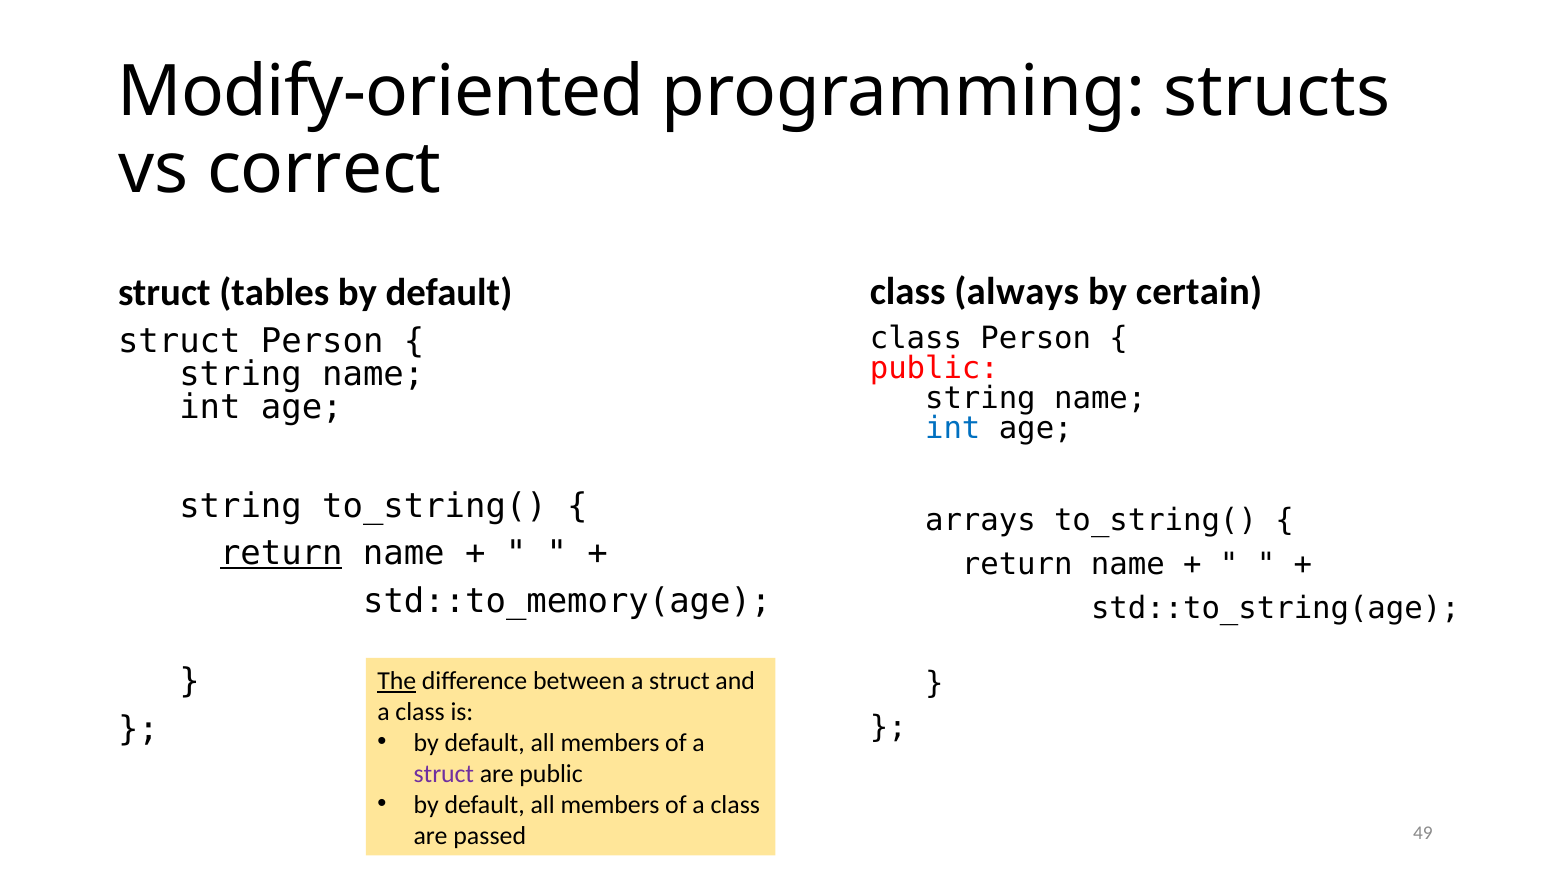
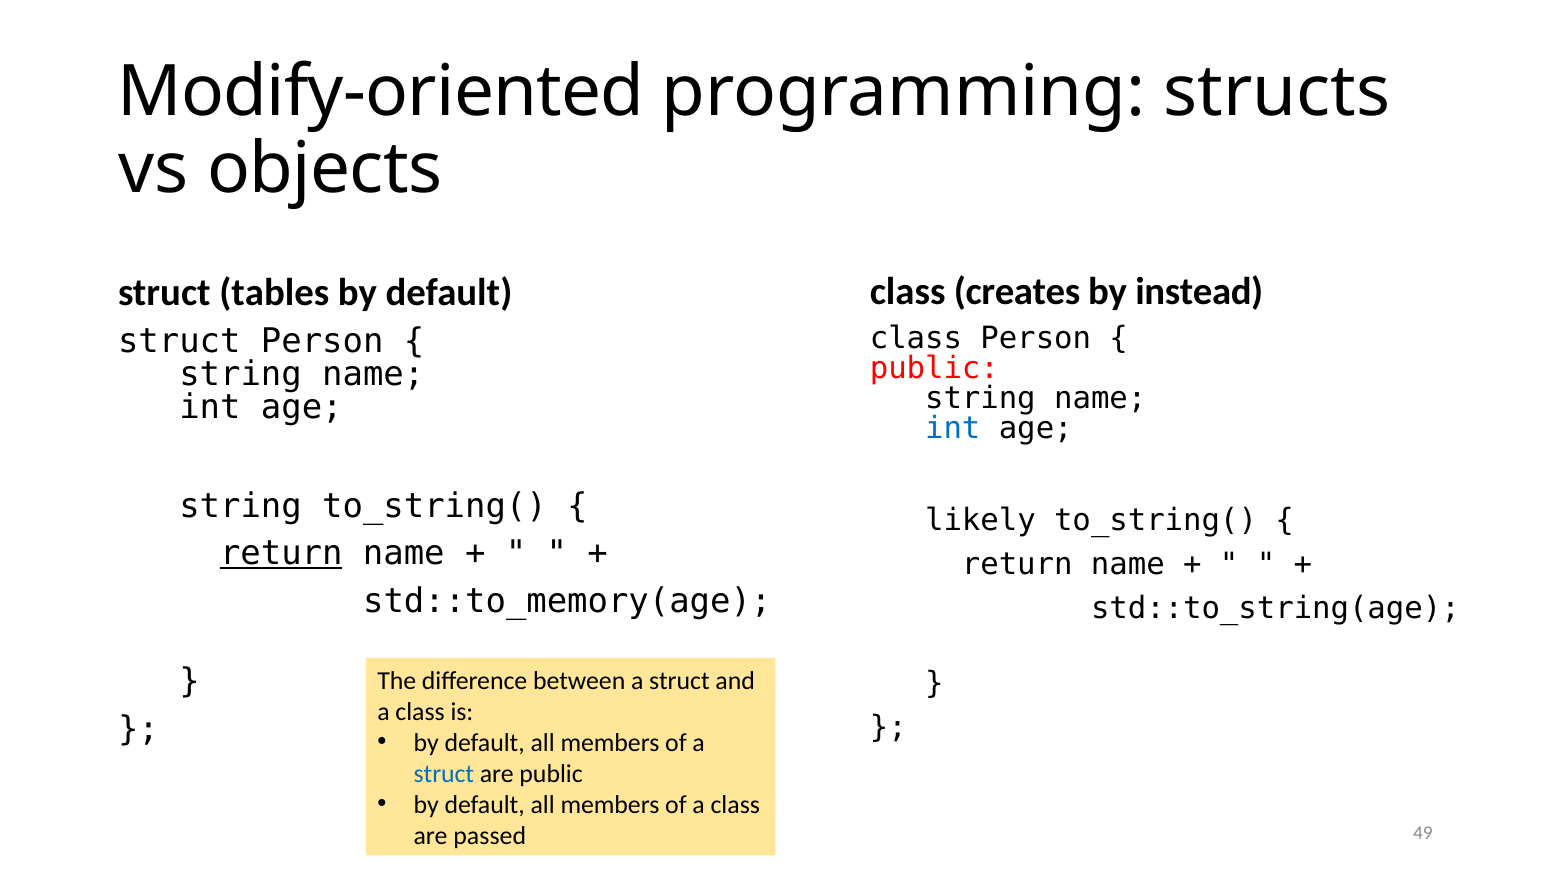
correct: correct -> objects (325, 169)
always: always -> creates (1017, 292)
certain: certain -> instead (1199, 292)
arrays: arrays -> likely (980, 520)
The underline: present -> none (397, 680)
struct colour: purple -> blue (444, 773)
